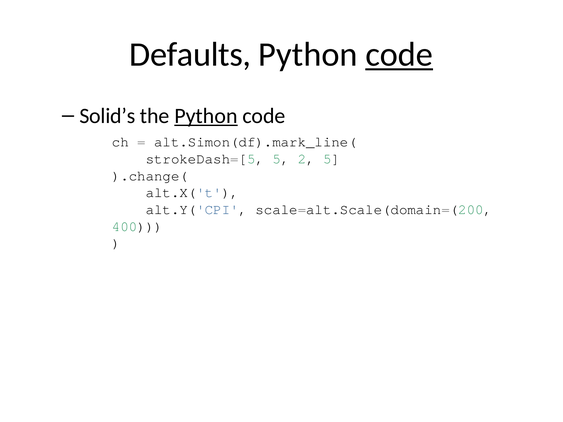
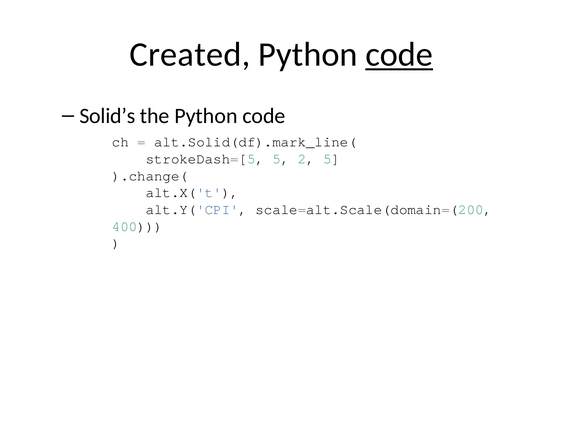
Defaults: Defaults -> Created (190, 55)
Python underline: present -> none (206, 116)
alt.Simon(df).mark_line(: alt.Simon(df).mark_line( -> alt.Solid(df).mark_line( (256, 142)
